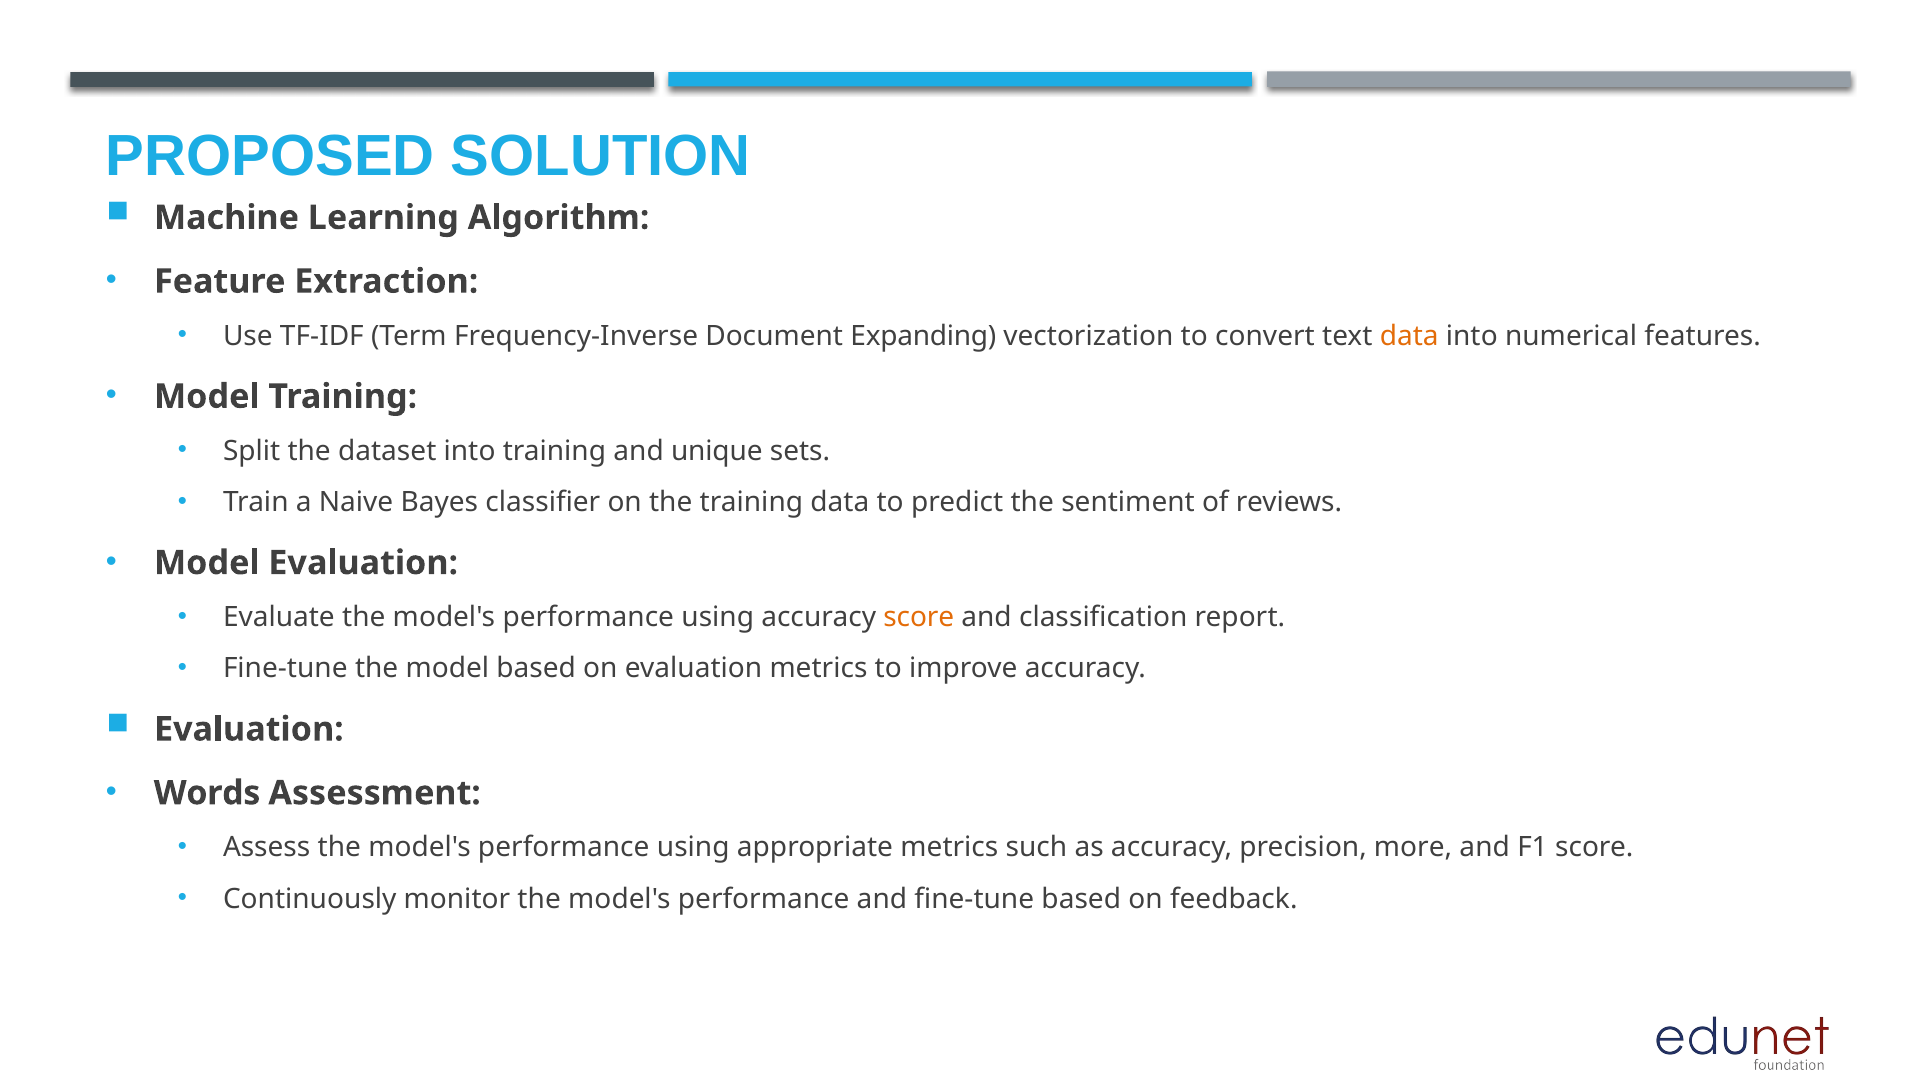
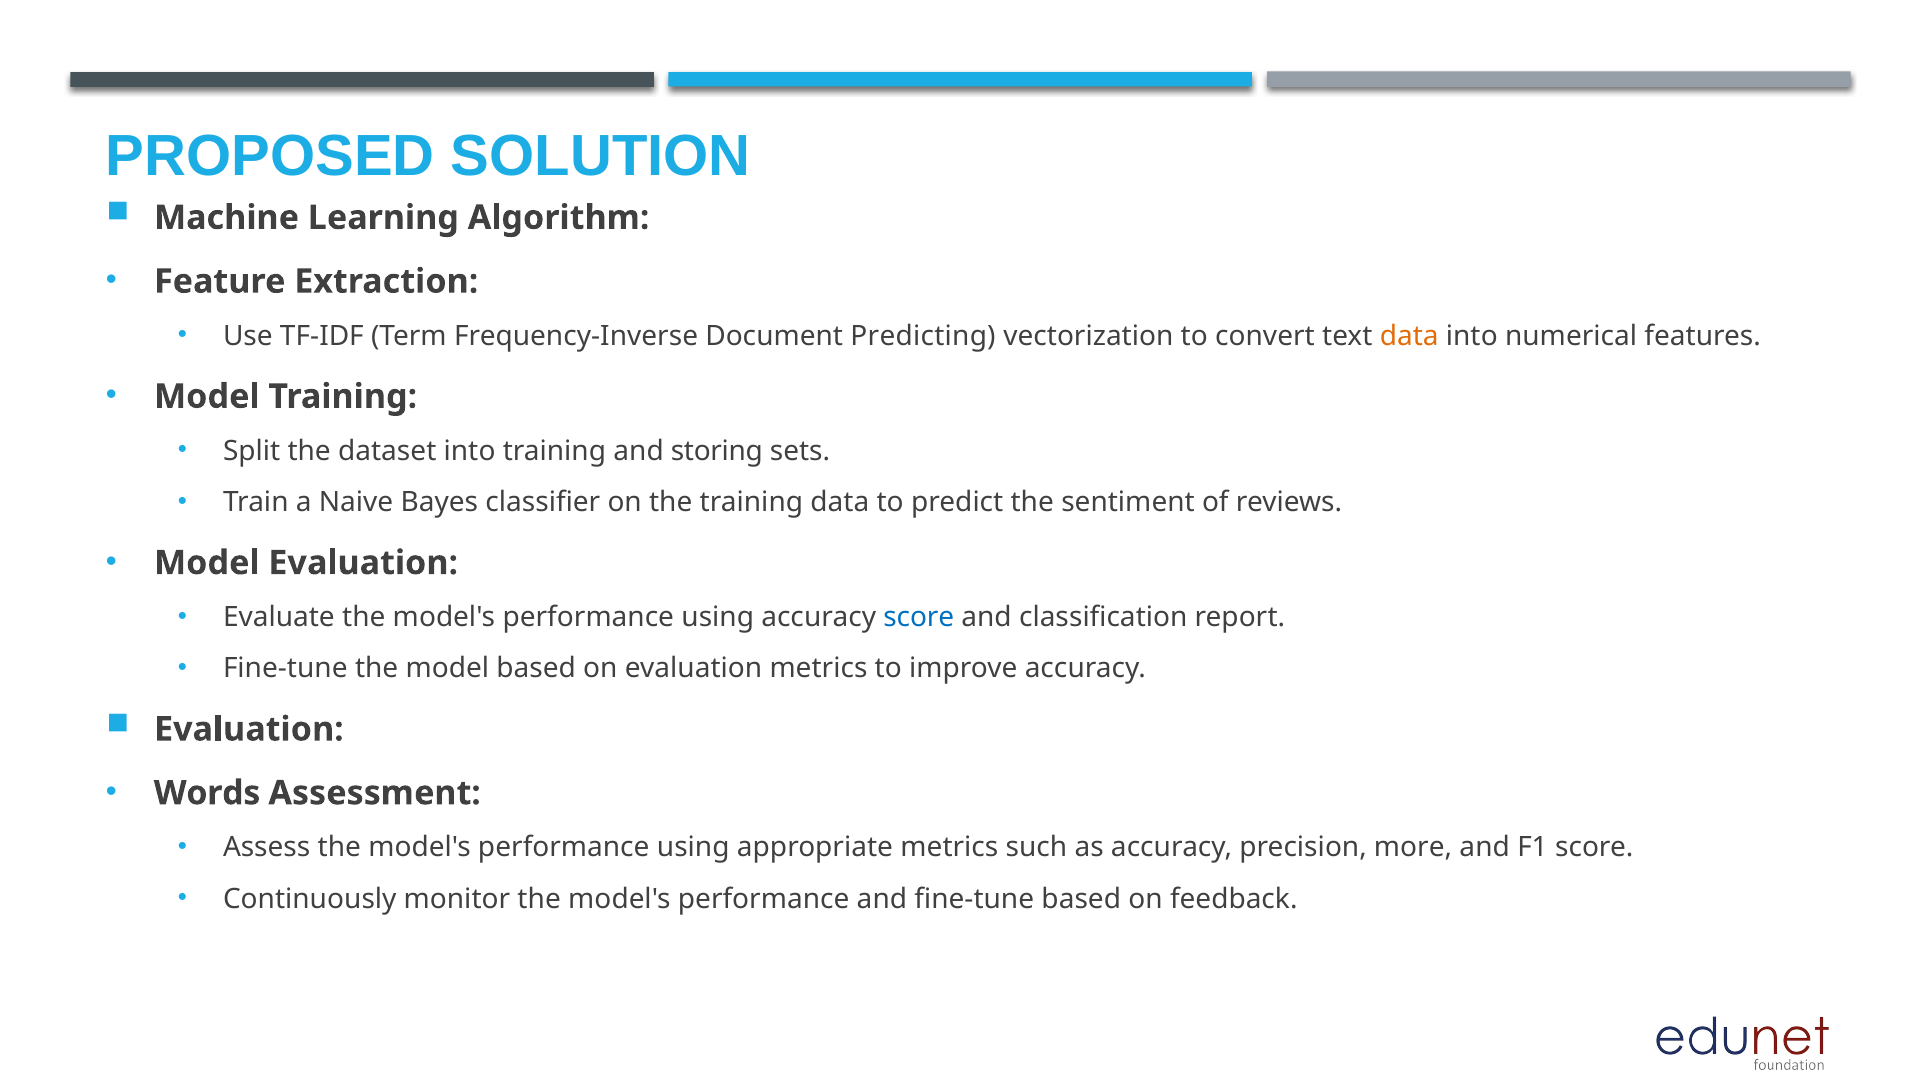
Expanding: Expanding -> Predicting (923, 336)
unique: unique -> storing (717, 451)
score colour: orange -> blue (919, 617)
